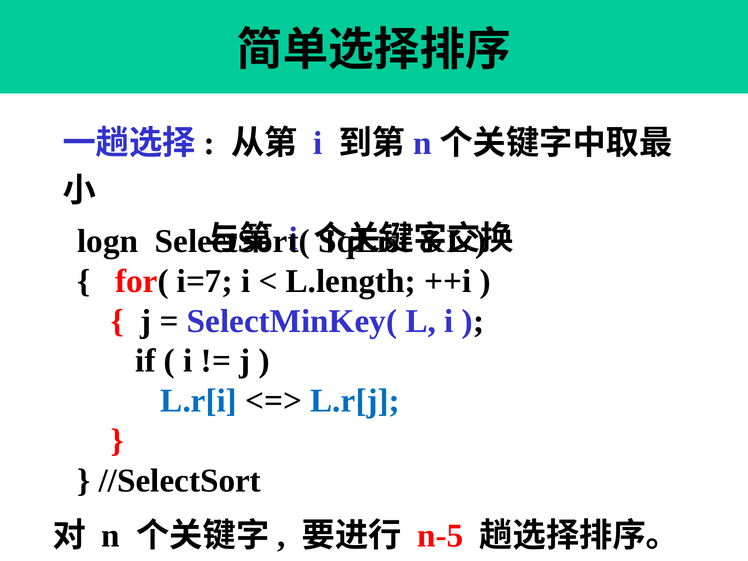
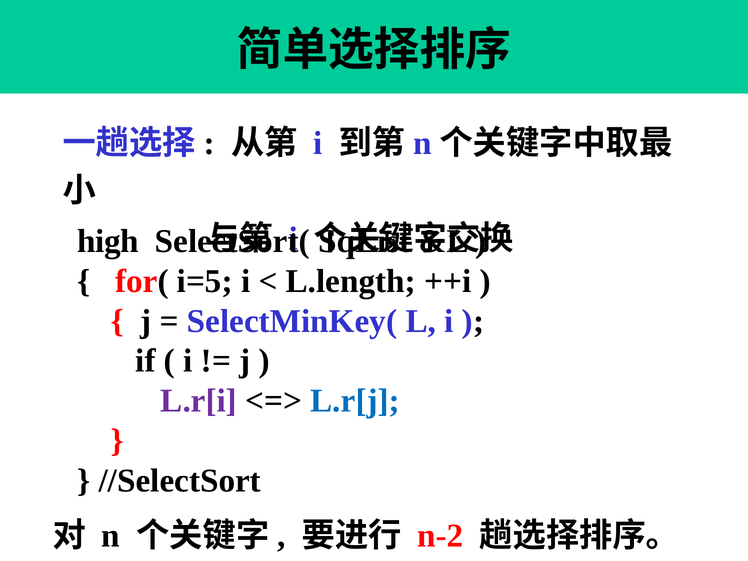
logn: logn -> high (108, 241)
i=7: i=7 -> i=5 (205, 281)
L.r[i colour: blue -> purple (199, 401)
n-5: n-5 -> n-2 (440, 536)
